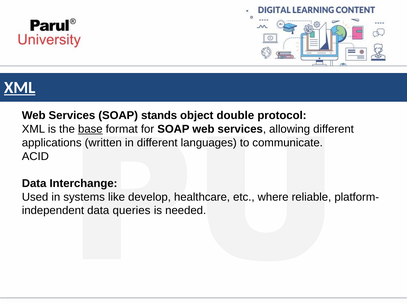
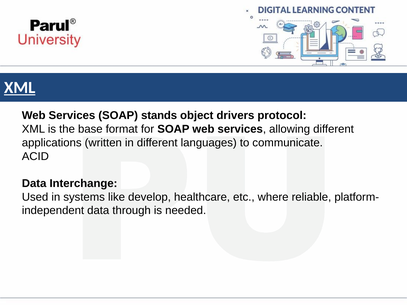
double: double -> drivers (235, 116)
base underline: present -> none (90, 129)
queries: queries -> through (132, 211)
